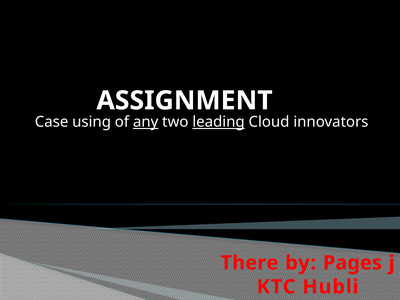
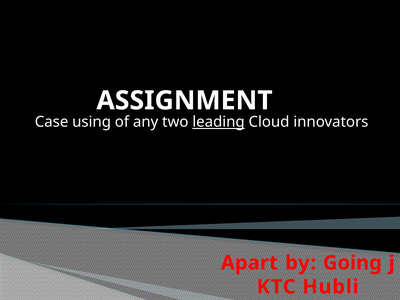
any underline: present -> none (146, 122)
There: There -> Apart (249, 263)
Pages: Pages -> Going (352, 263)
